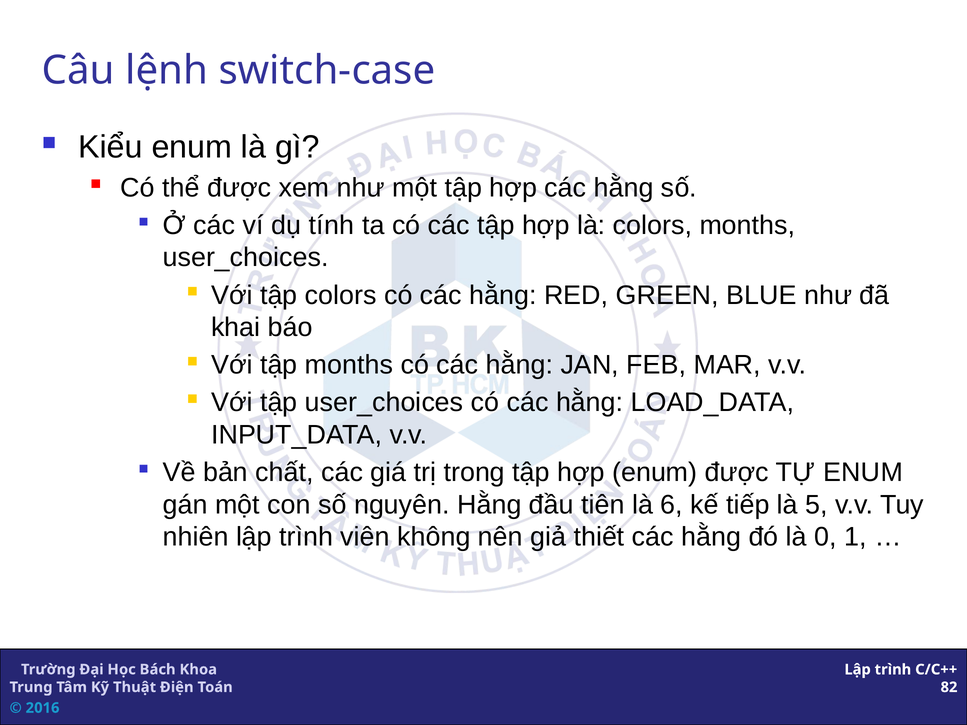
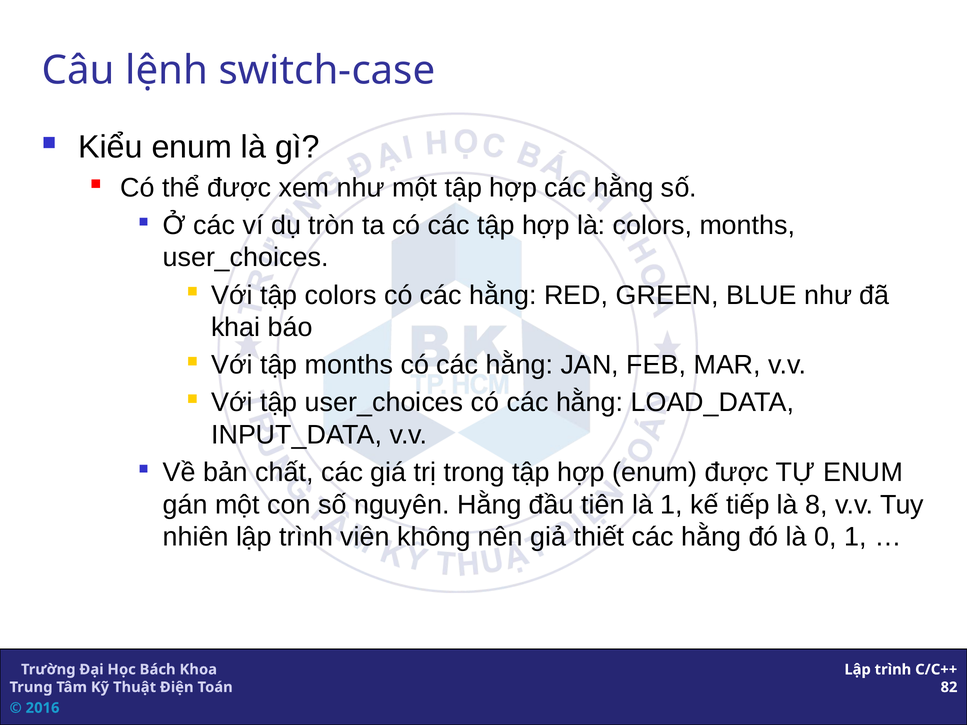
tính: tính -> tròn (332, 225)
là 6: 6 -> 1 (672, 505)
5: 5 -> 8 (817, 505)
